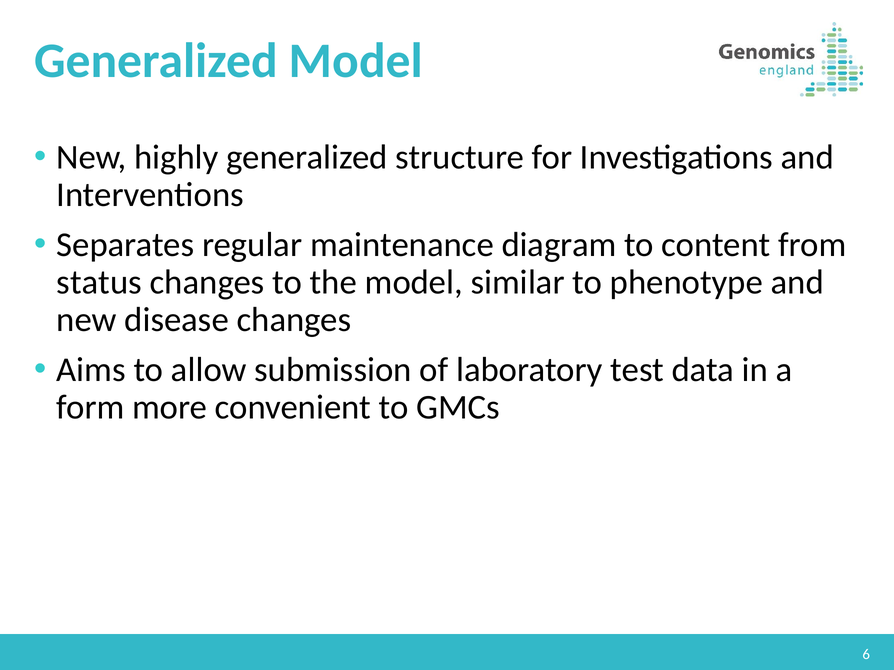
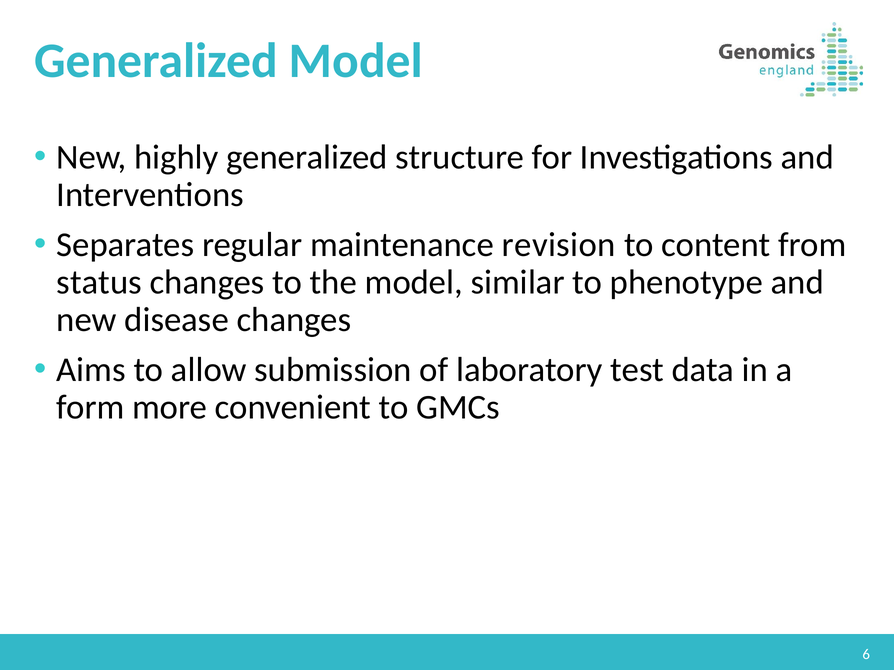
diagram: diagram -> revision (559, 245)
